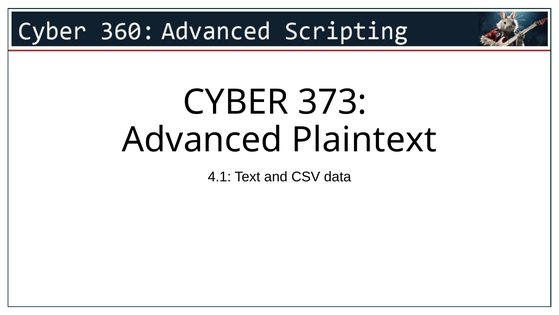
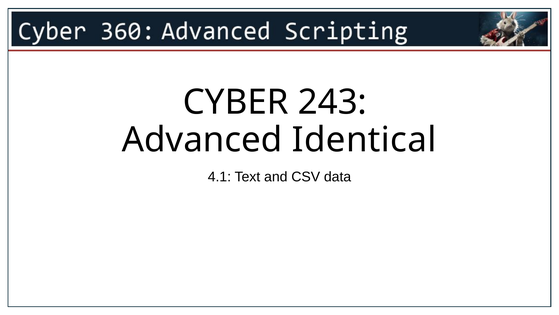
373: 373 -> 243 (332, 102)
Plaintext: Plaintext -> Identical (364, 140)
